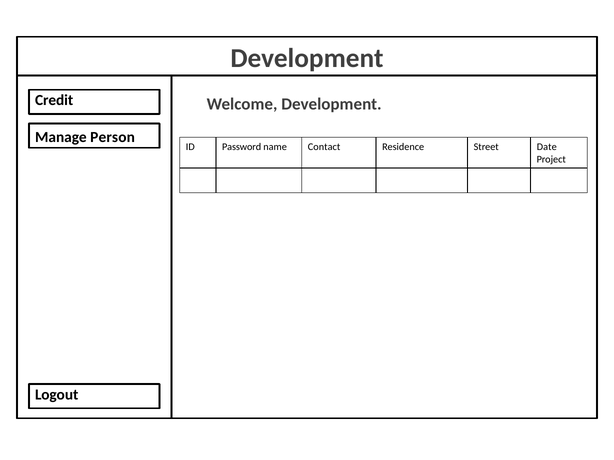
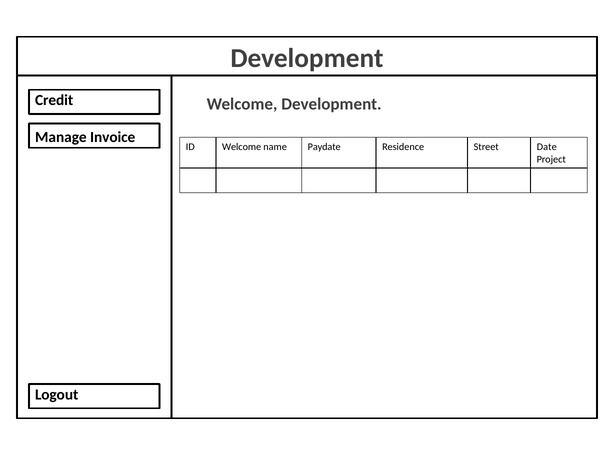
Person: Person -> Invoice (113, 137)
ID Password: Password -> Welcome (242, 147)
Contact: Contact -> Paydate (324, 147)
